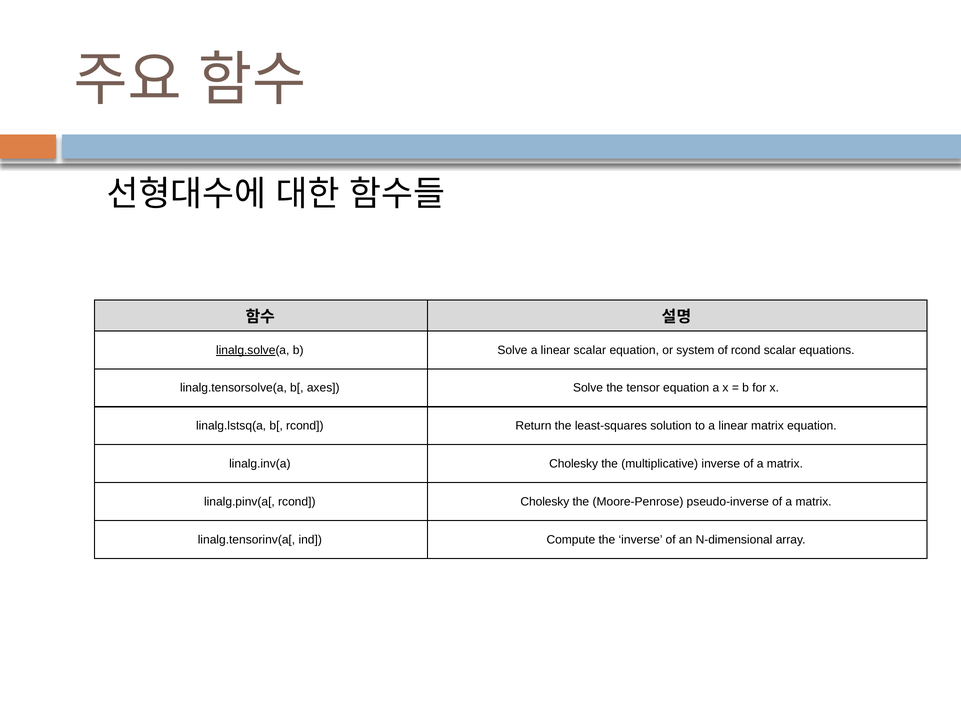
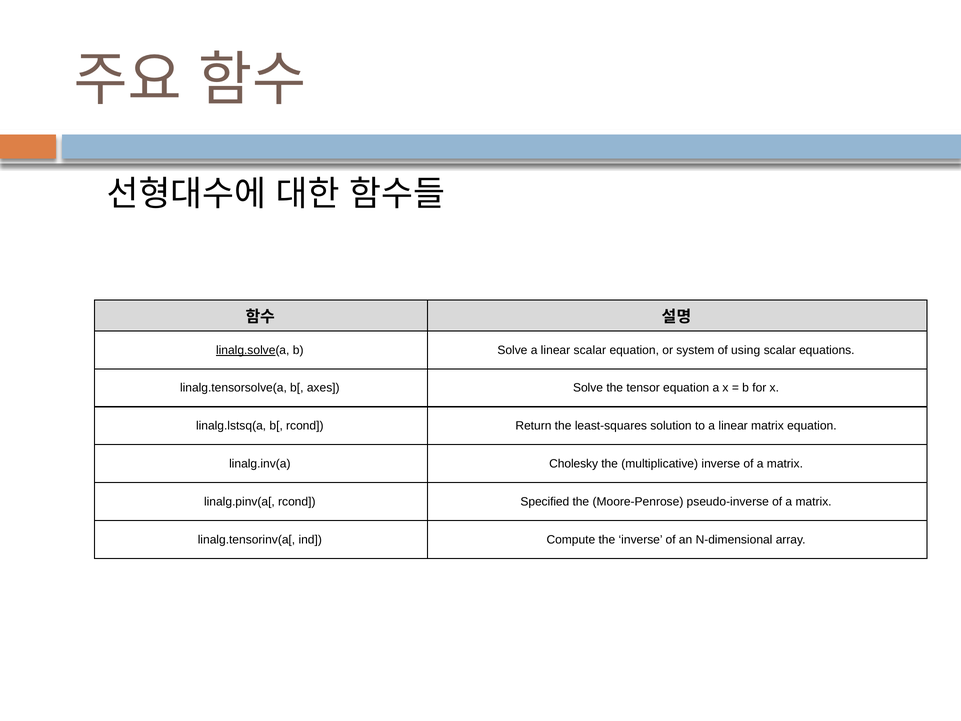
of rcond: rcond -> using (746, 350)
rcond Cholesky: Cholesky -> Specified (545, 502)
